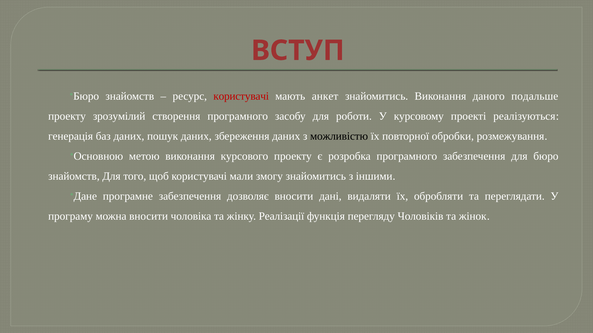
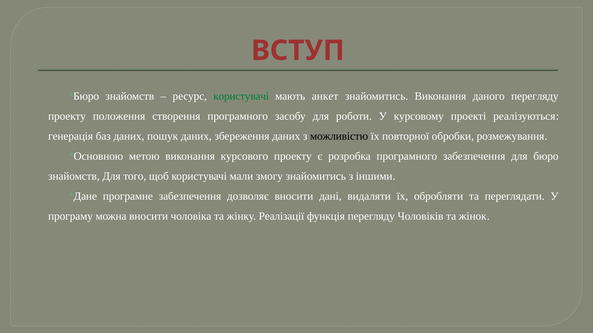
користувачі colour: red -> green (241, 96)
даного подальше: подальше -> перегляду (535, 96)
зрозумілий: зрозумілий -> положення (119, 116)
